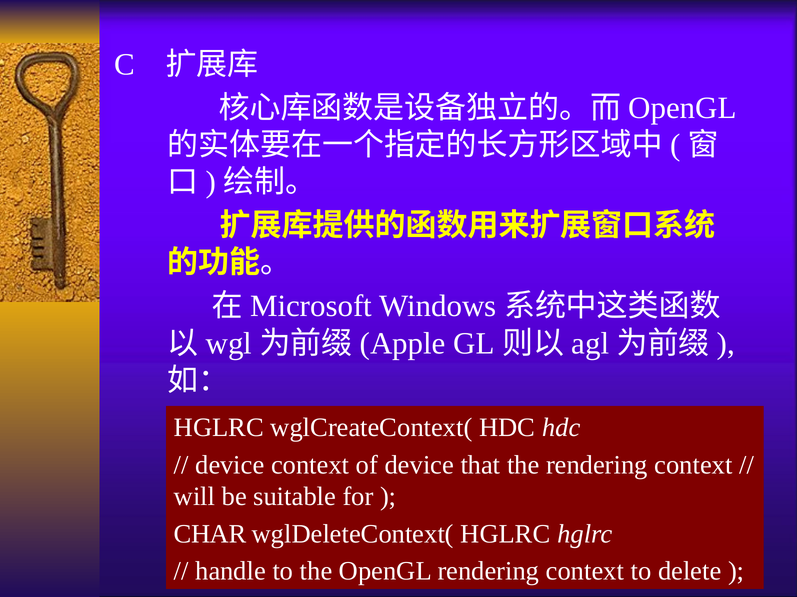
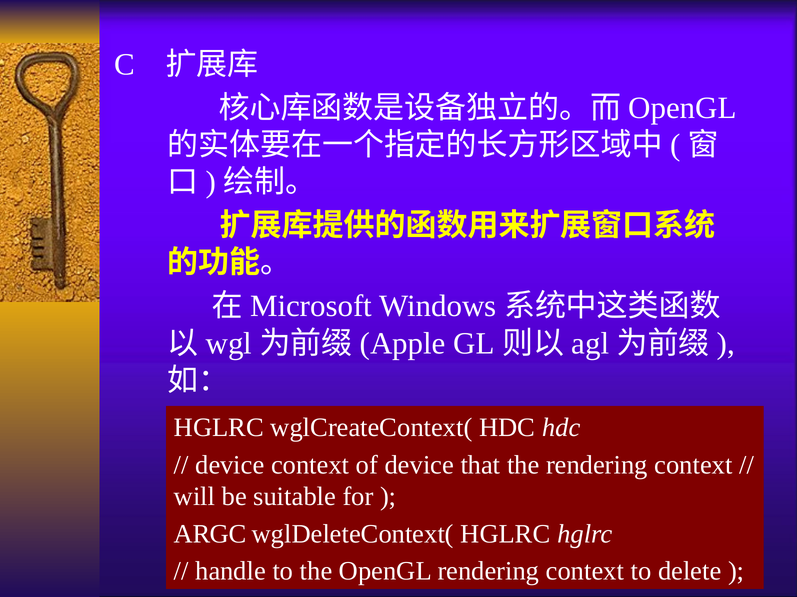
CHAR: CHAR -> ARGC (210, 534)
